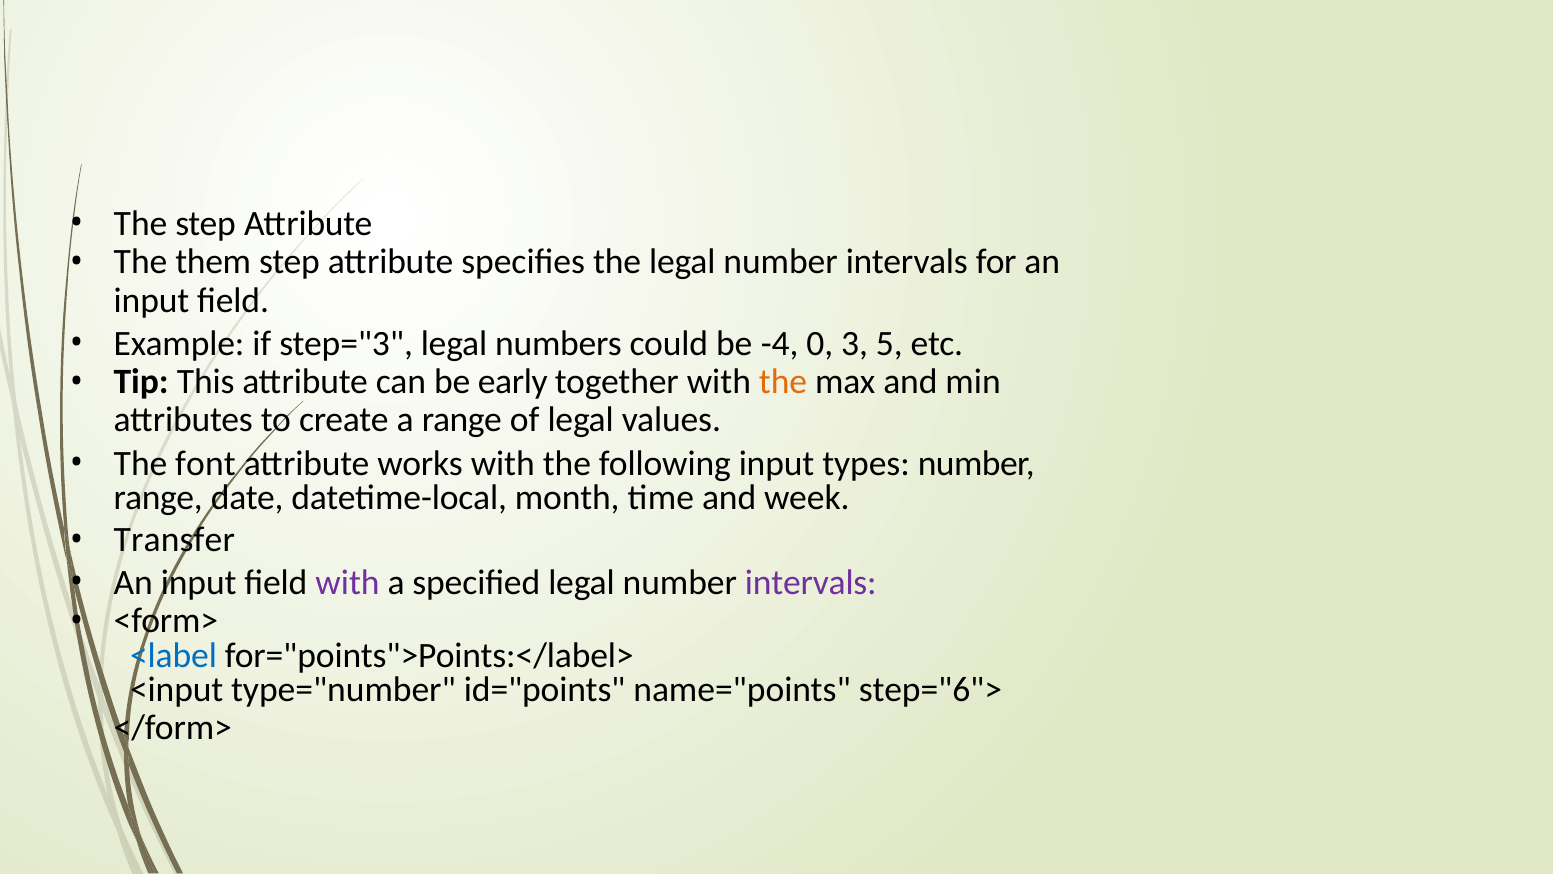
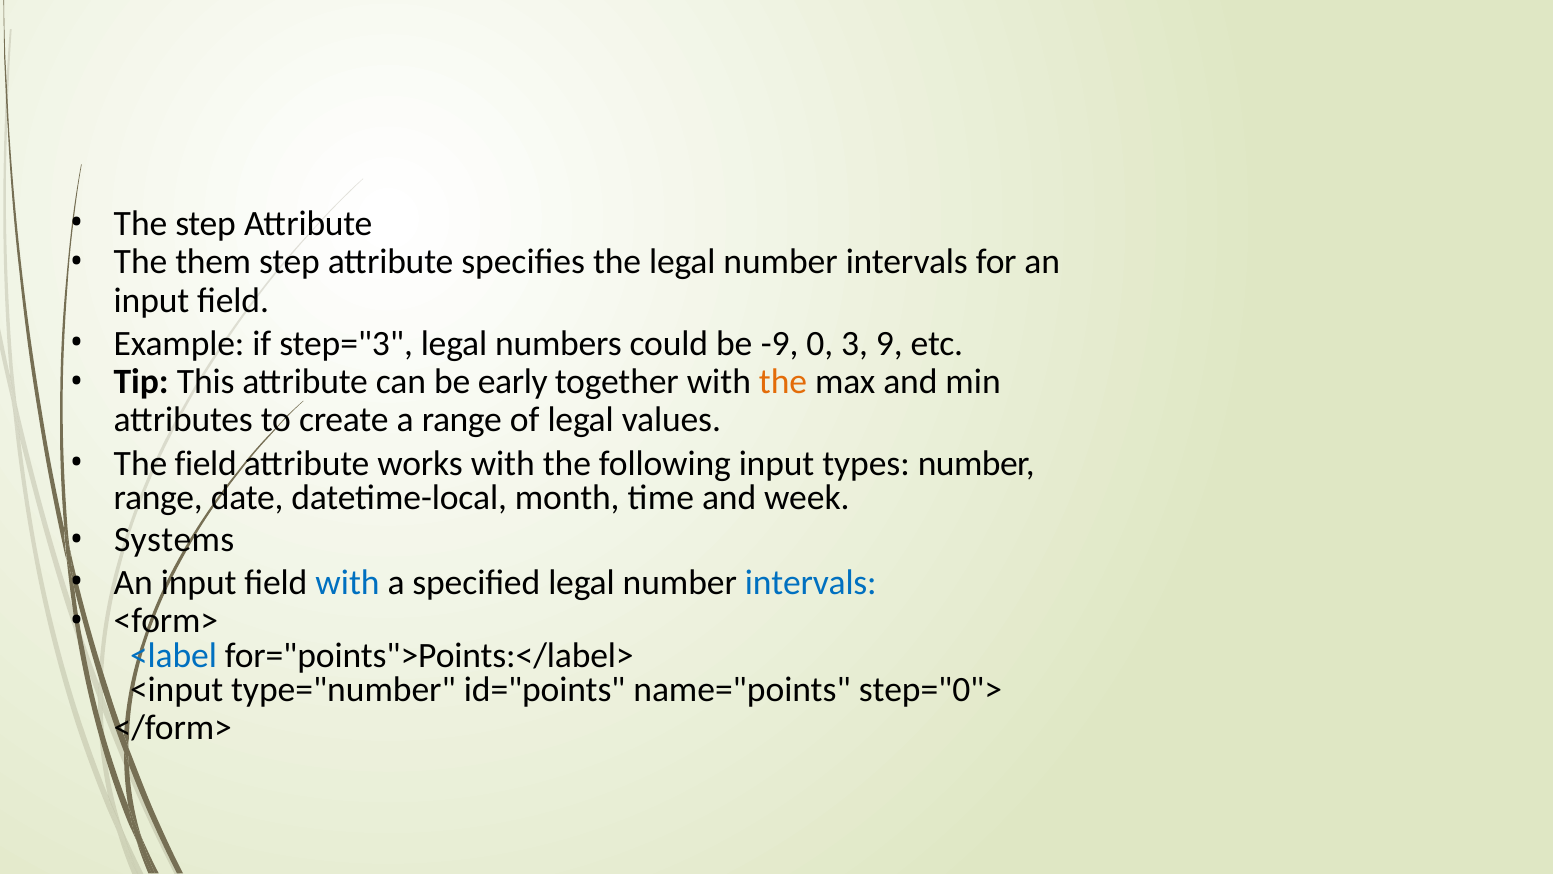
-4: -4 -> -9 (780, 343)
5: 5 -> 9 (889, 343)
The font: font -> field (206, 463)
Transfer: Transfer -> Systems (174, 540)
with colour: purple -> blue (348, 582)
intervals colour: purple -> blue (811, 582)
step="6">: step="6"> -> step="0"> (930, 689)
